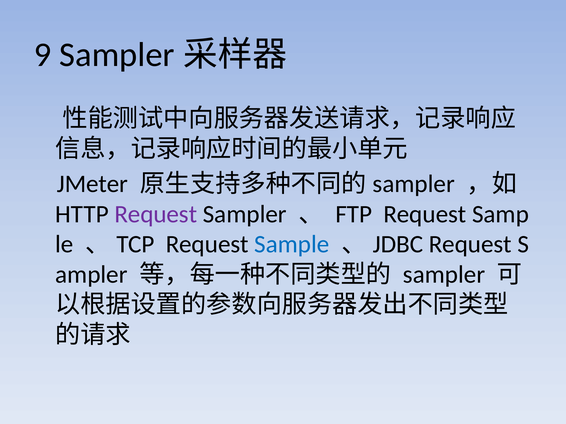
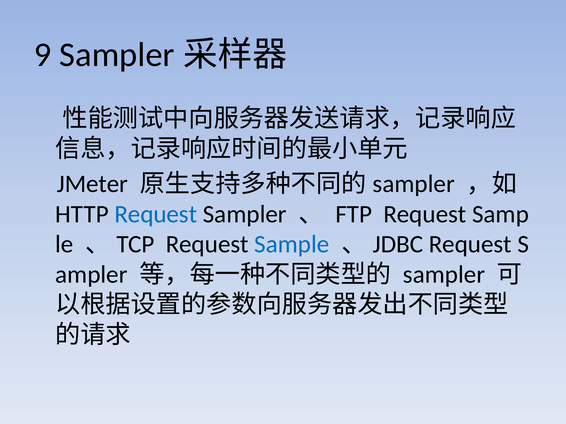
Request colour: purple -> blue (156, 214)
